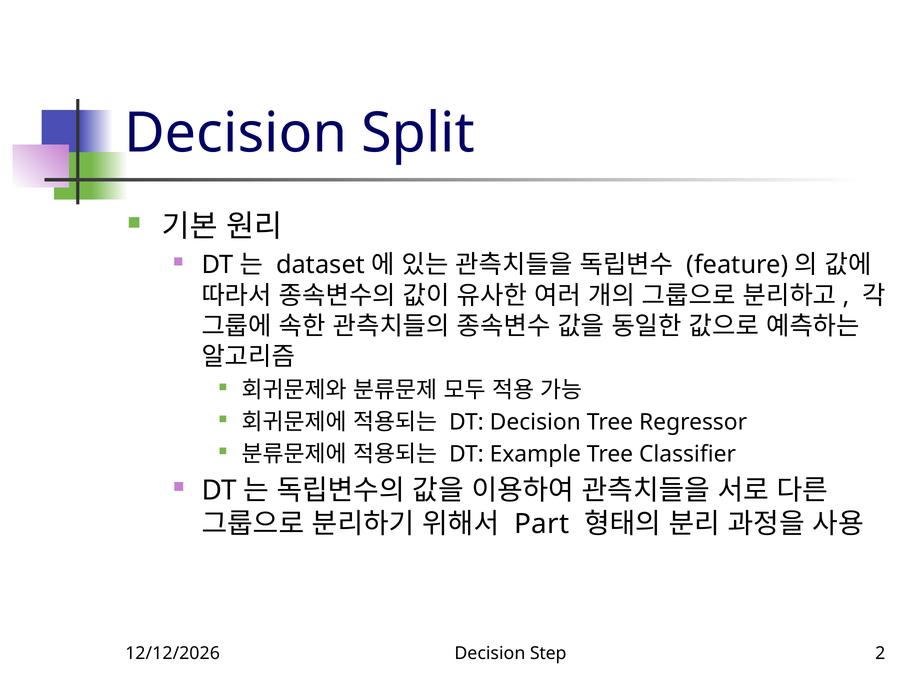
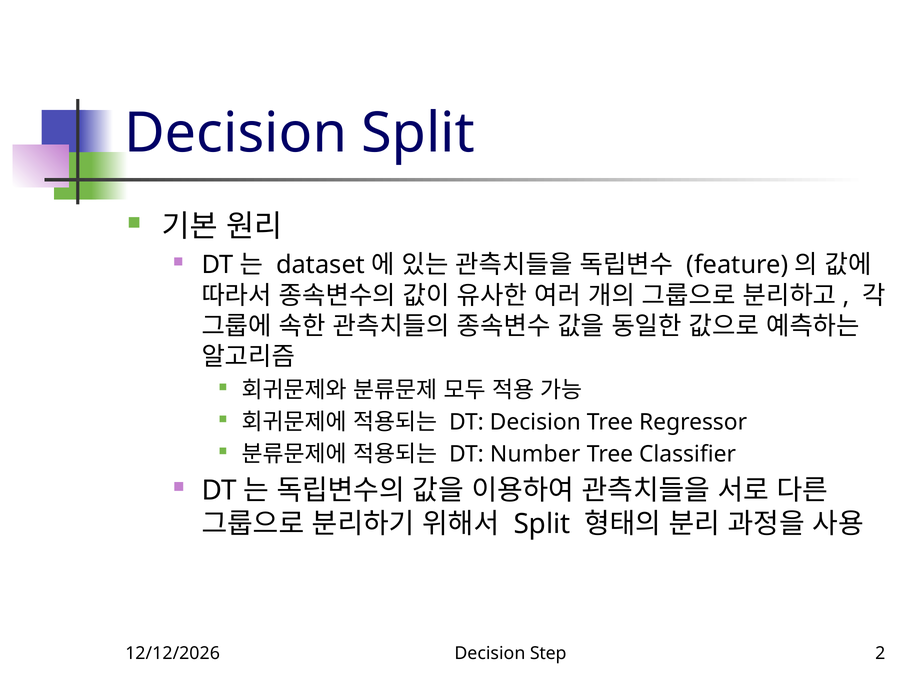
Example: Example -> Number (535, 454)
Part: Part -> Split (542, 524)
